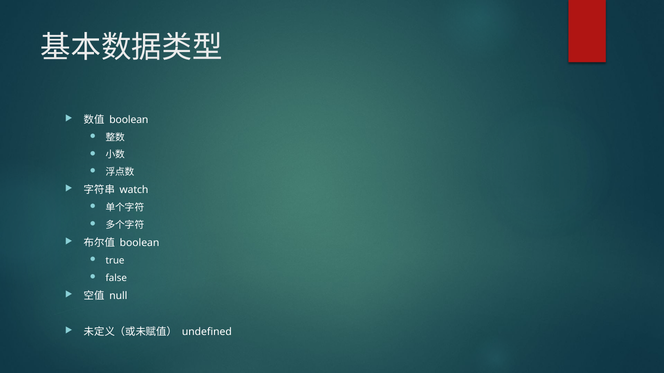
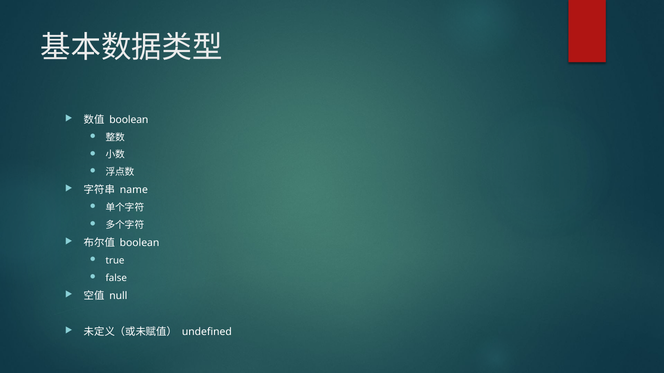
watch: watch -> name (134, 190)
